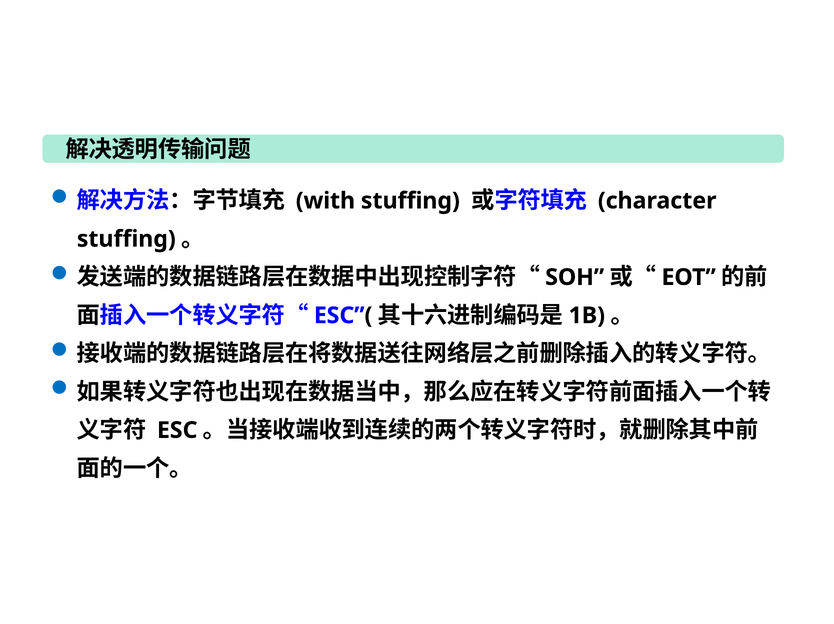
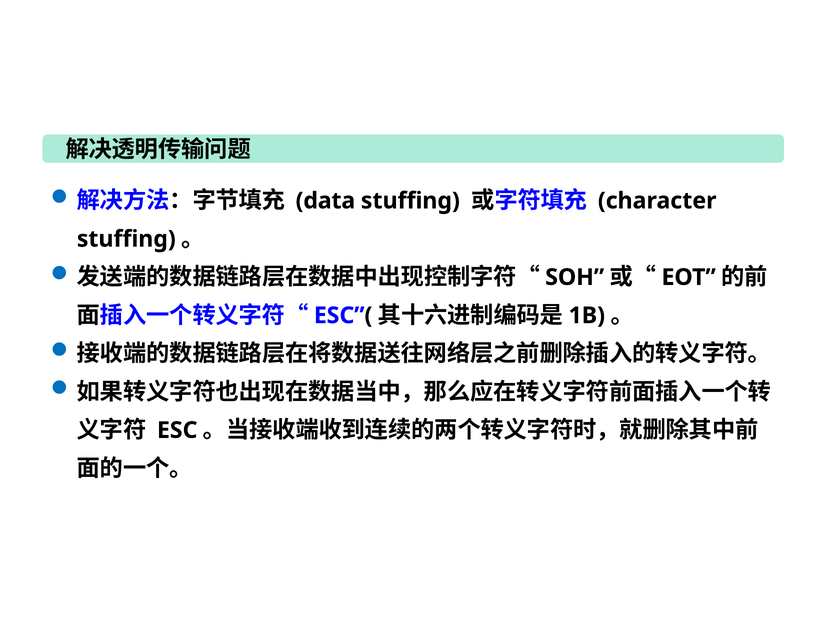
with: with -> data (325, 201)
